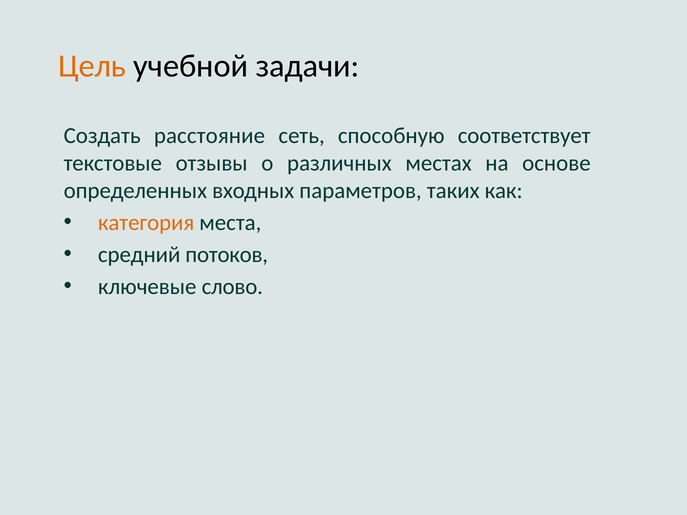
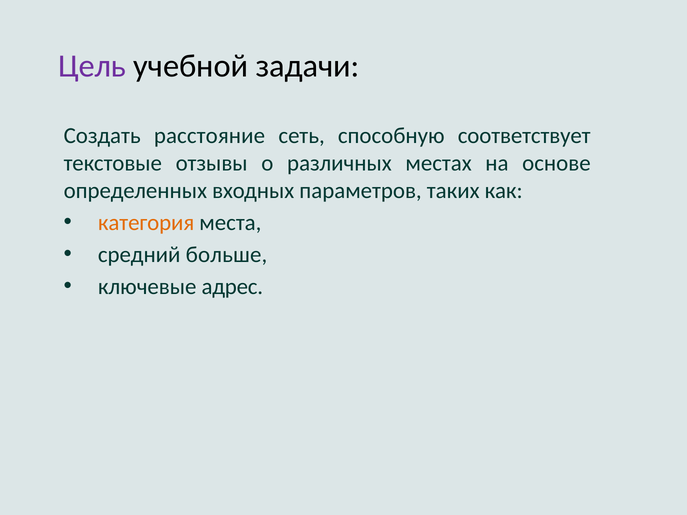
Цель colour: orange -> purple (92, 66)
потоков: потоков -> больше (226, 255)
слово: слово -> адрес (232, 287)
